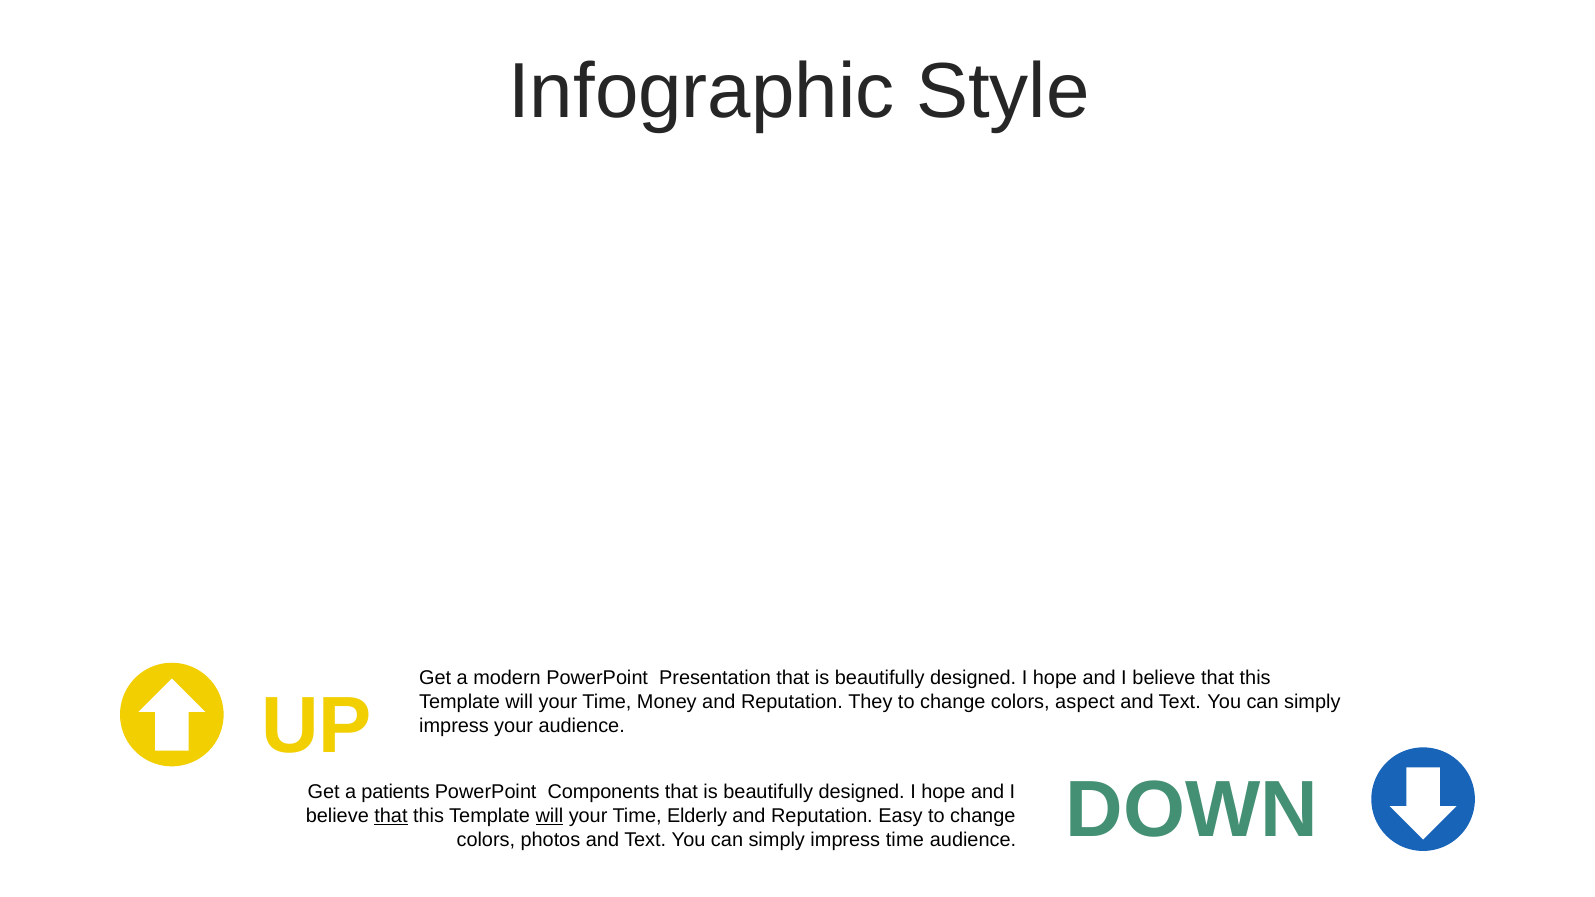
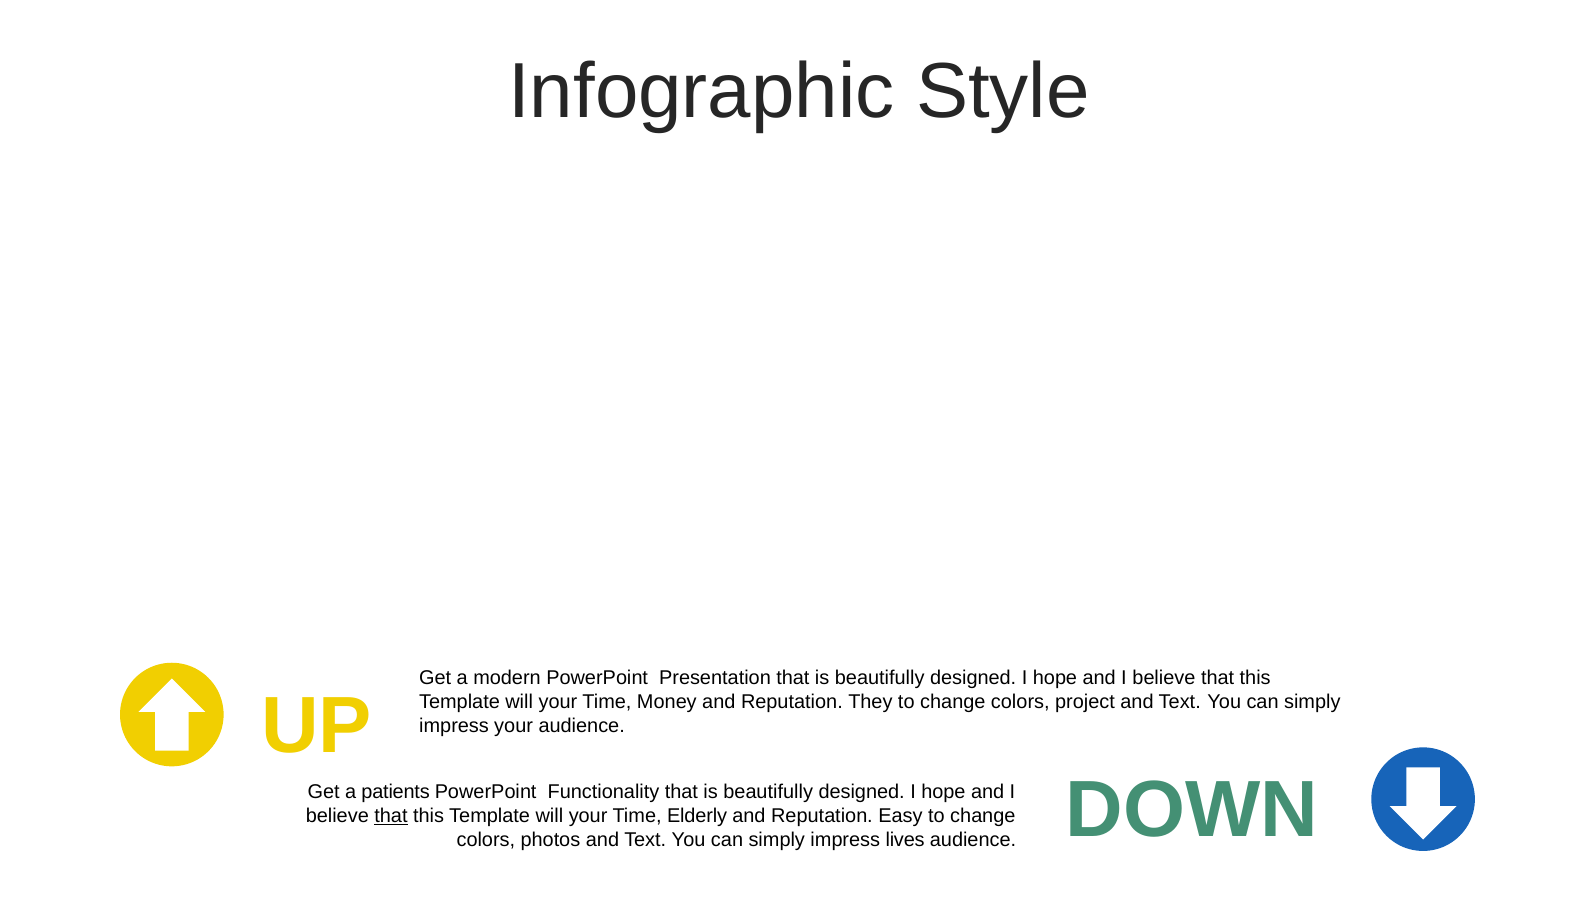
aspect: aspect -> project (1085, 702)
Components: Components -> Functionality (603, 793)
will underline: present -> none (549, 816)
impress time: time -> lives (905, 840)
